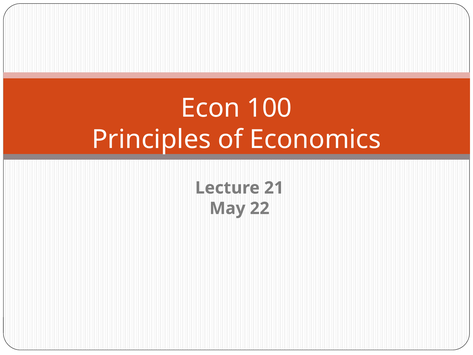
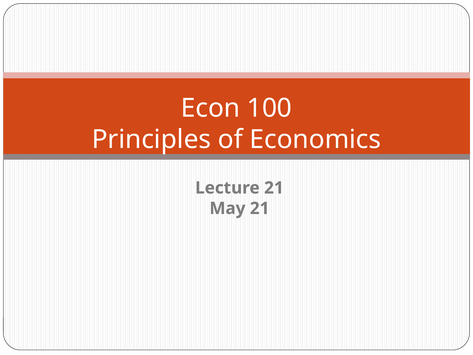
May 22: 22 -> 21 (260, 208)
